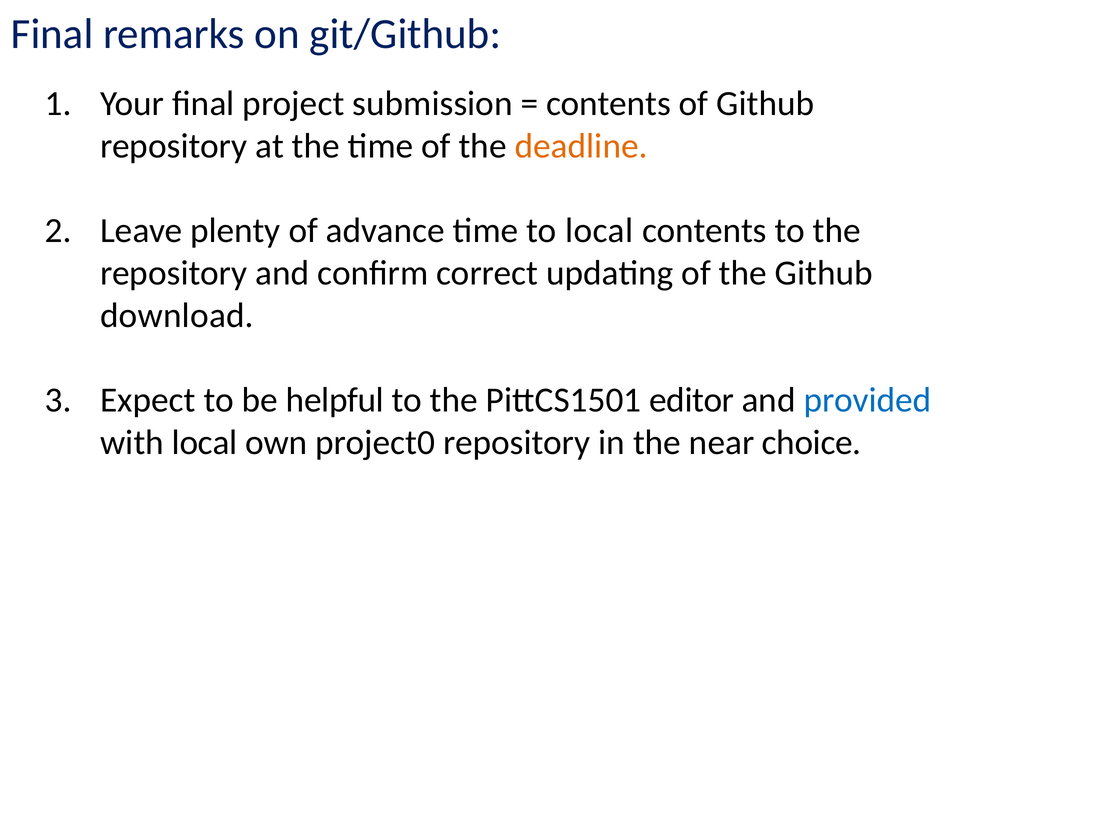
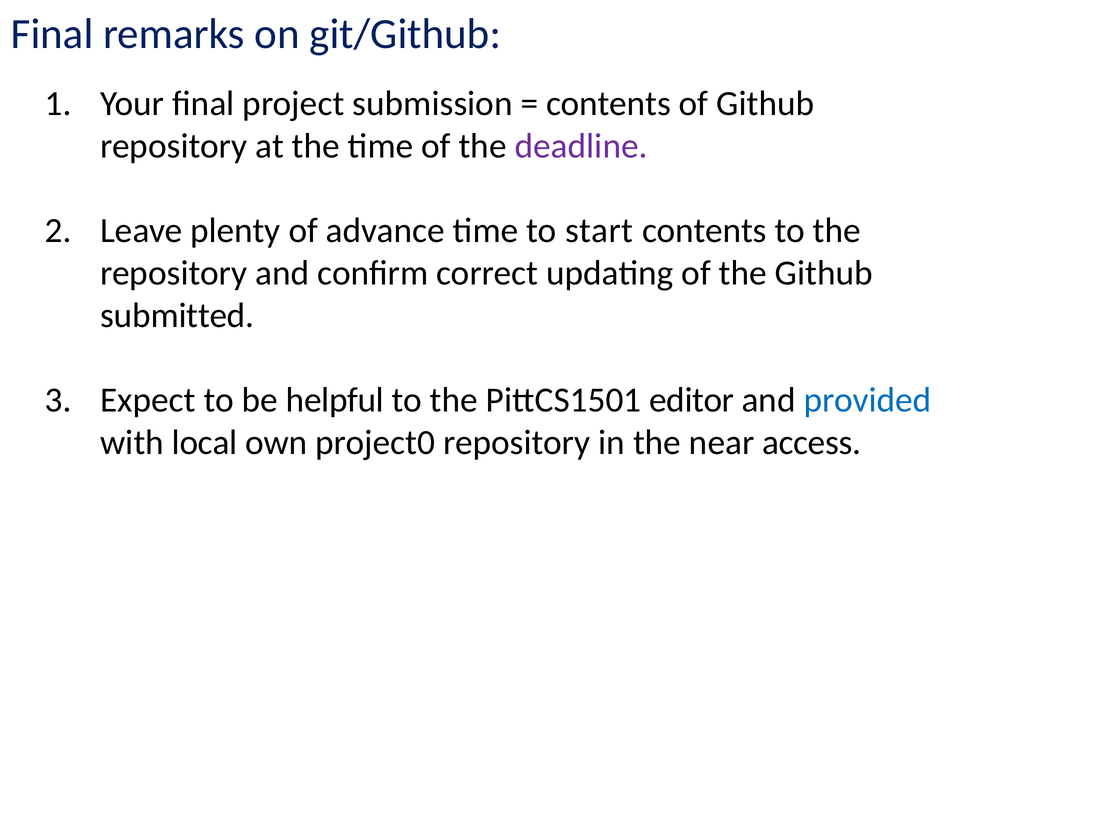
deadline colour: orange -> purple (581, 146)
to local: local -> start (599, 231)
download: download -> submitted (177, 316)
choice: choice -> access (812, 443)
